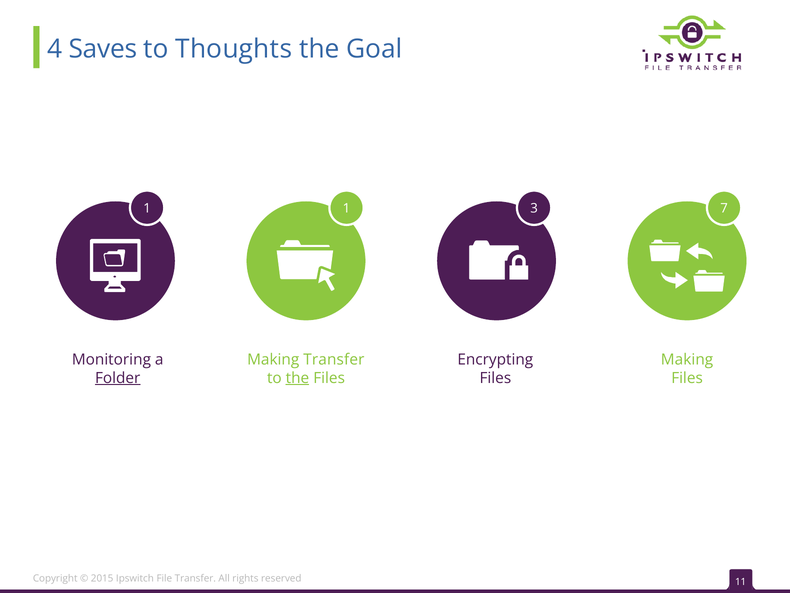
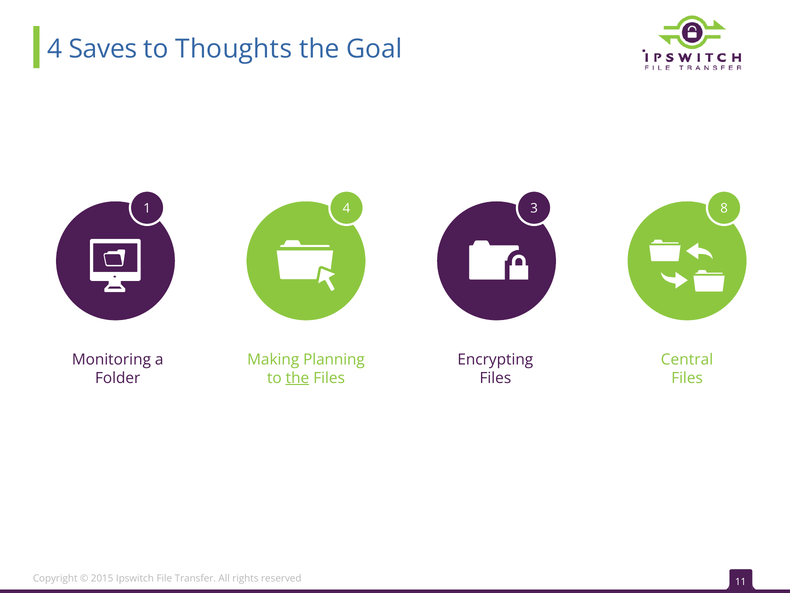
1 1: 1 -> 4 (347, 208)
7: 7 -> 8 (724, 208)
Making Transfer: Transfer -> Planning (334, 359)
Making: Making -> Central (687, 359)
Folder underline: present -> none (118, 378)
